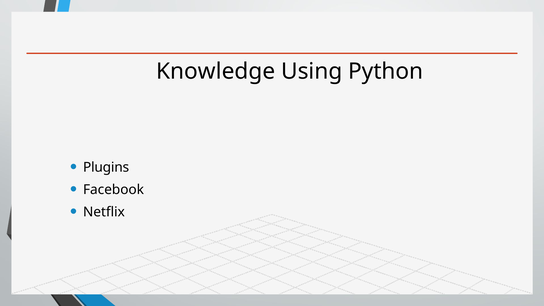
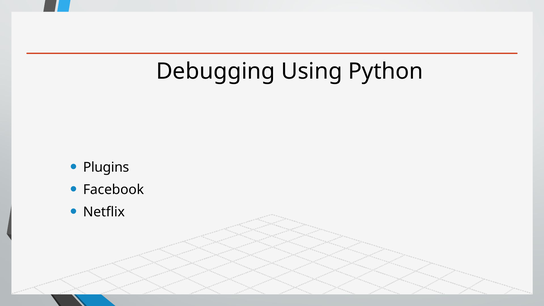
Knowledge: Knowledge -> Debugging (216, 71)
